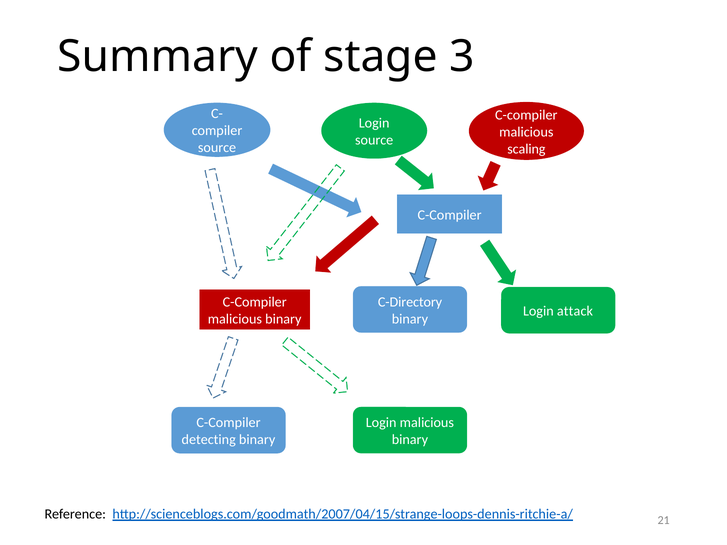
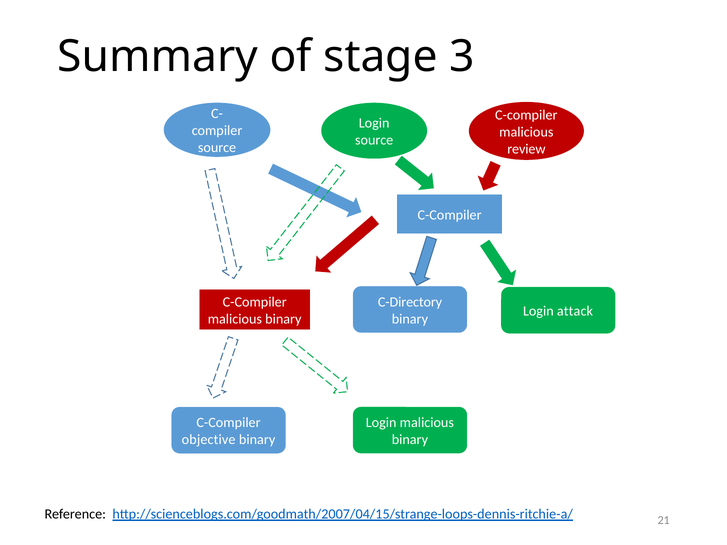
scaling: scaling -> review (526, 149)
detecting: detecting -> objective (209, 440)
